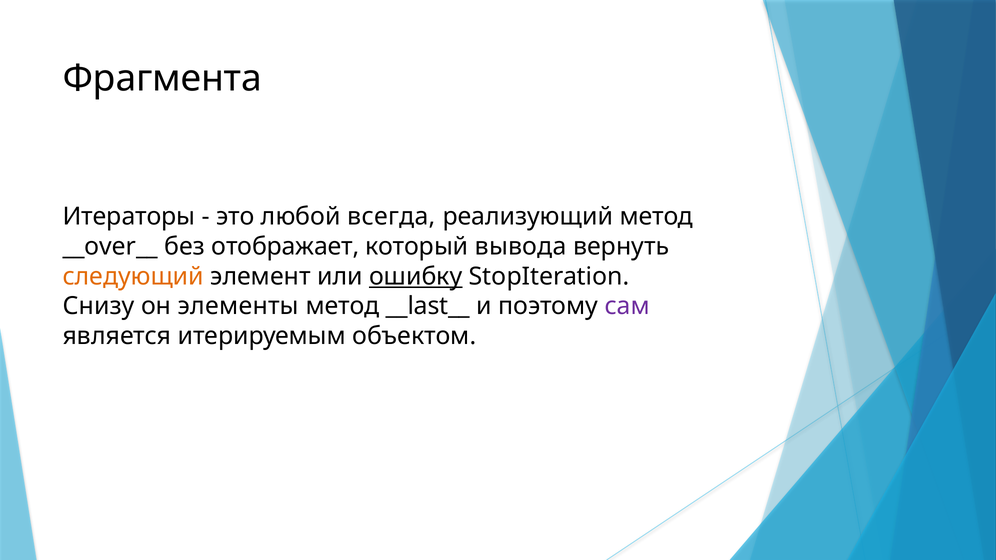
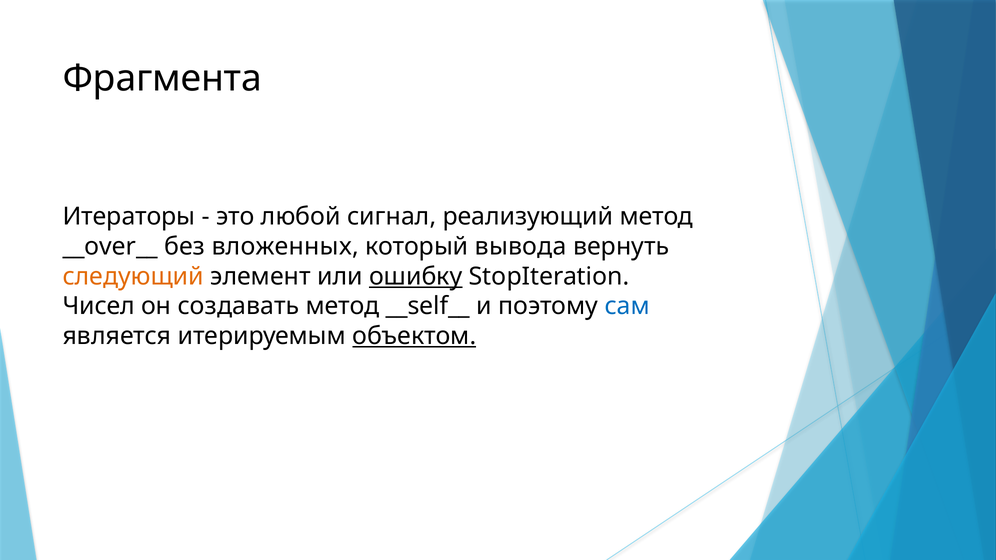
всегда: всегда -> сигнал (392, 217)
отображает: отображает -> вложенных (285, 247)
Снизу: Снизу -> Чисел (99, 306)
элементы: элементы -> создавать (238, 306)
__last__: __last__ -> __self__ (428, 306)
сам colour: purple -> blue (627, 306)
объектом underline: none -> present (414, 336)
